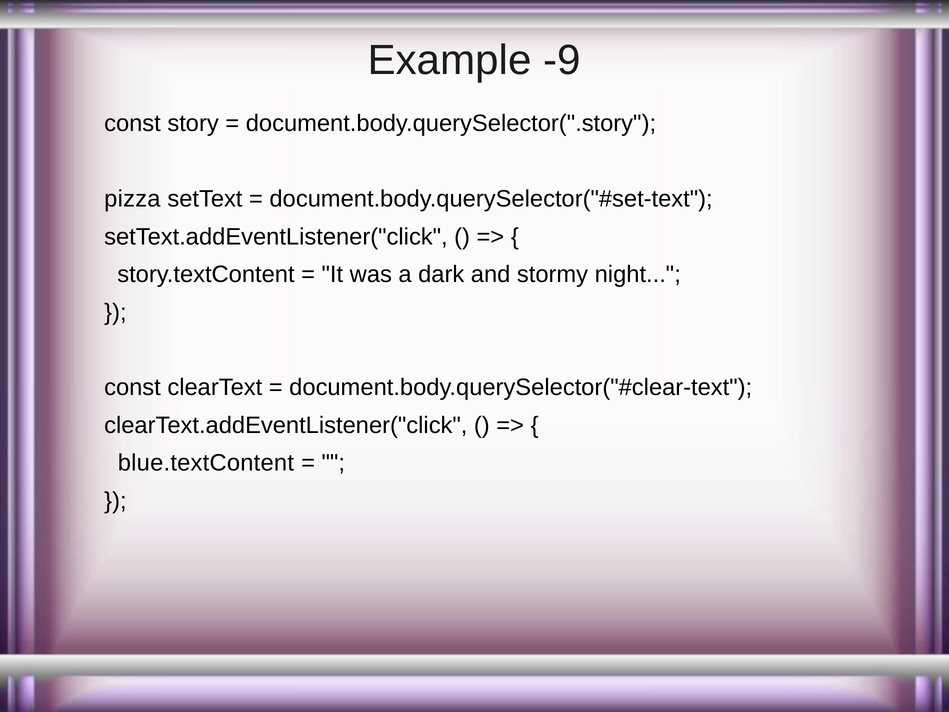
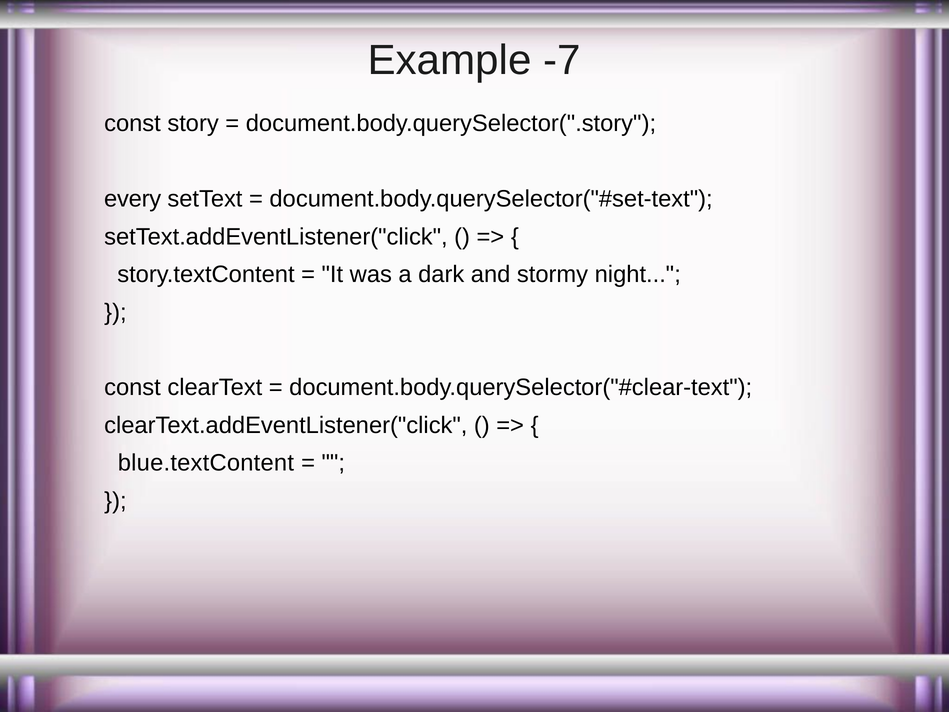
-9: -9 -> -7 (562, 61)
pizza: pizza -> every (133, 199)
